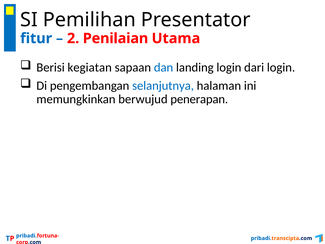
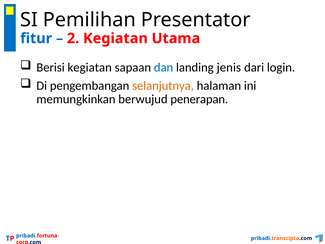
2 Penilaian: Penilaian -> Kegiatan (115, 38)
landing login: login -> jenis (229, 67)
selanjutnya colour: blue -> orange (163, 86)
